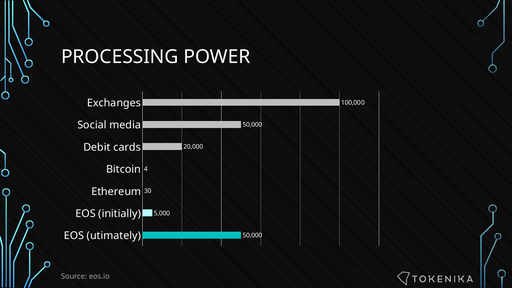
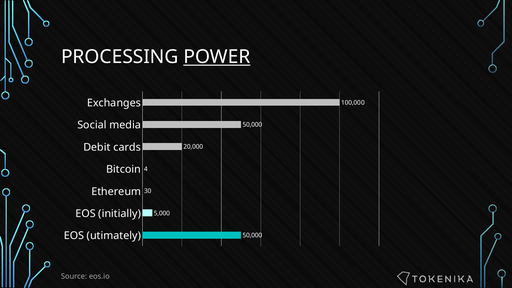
POWER underline: none -> present (217, 57)
